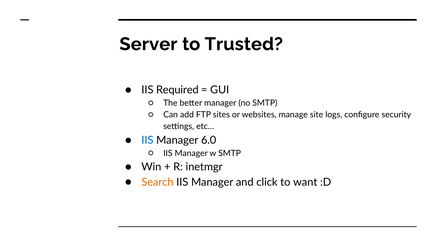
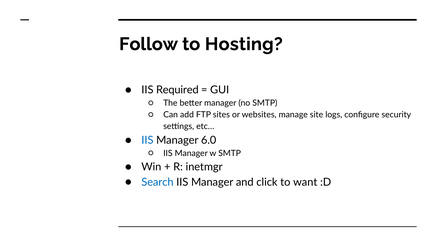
Server: Server -> Follow (149, 44)
Trusted: Trusted -> Hosting (244, 44)
Search colour: orange -> blue (157, 182)
